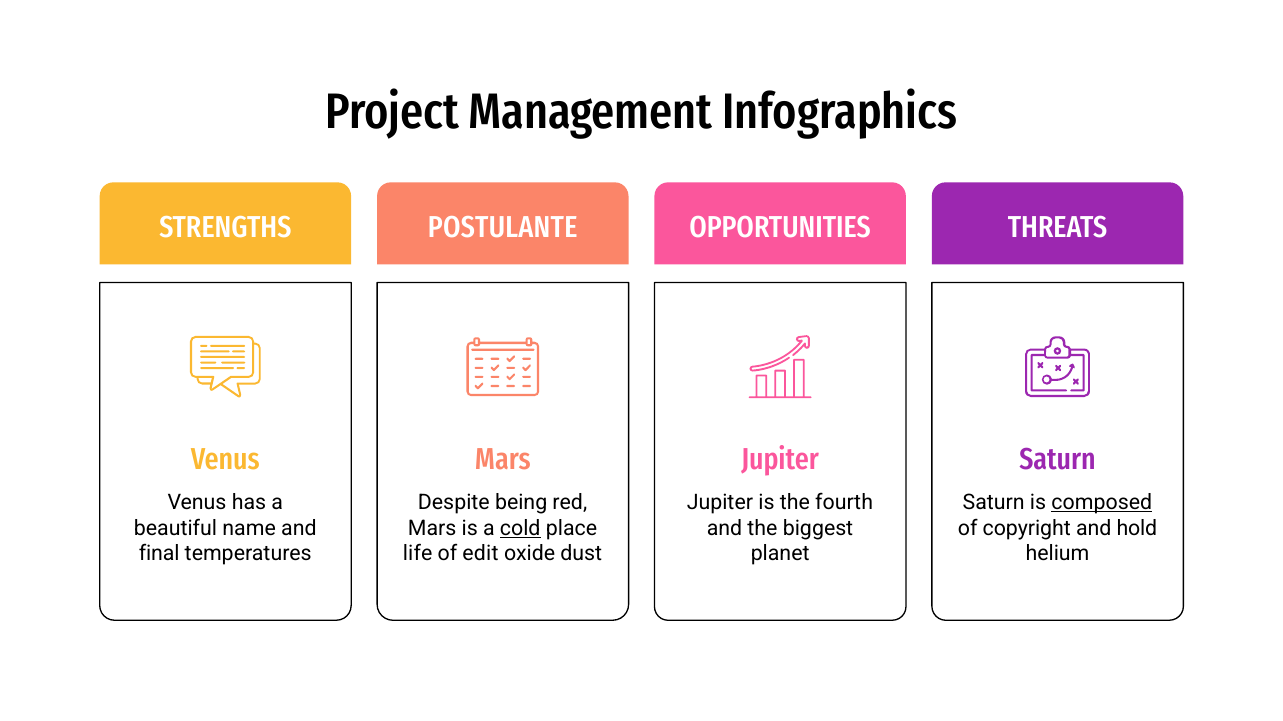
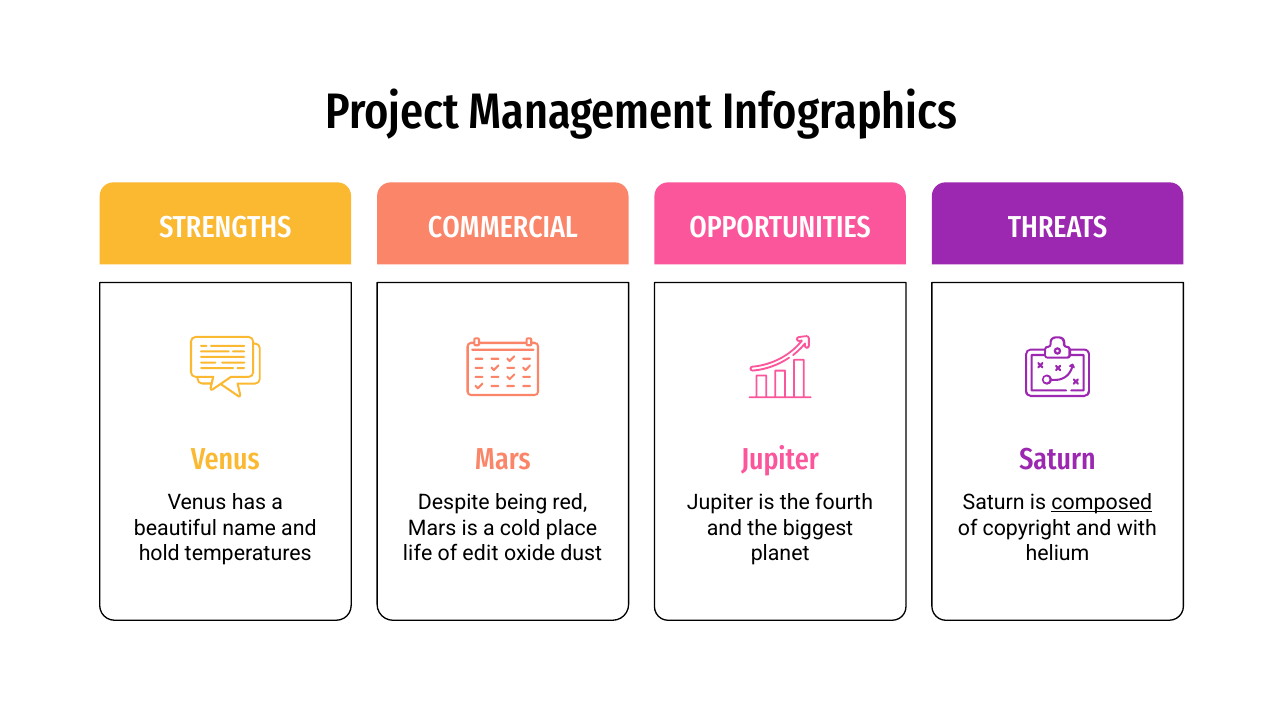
POSTULANTE: POSTULANTE -> COMMERCIAL (503, 228)
cold underline: present -> none (520, 529)
hold: hold -> with (1137, 529)
final: final -> hold (159, 554)
